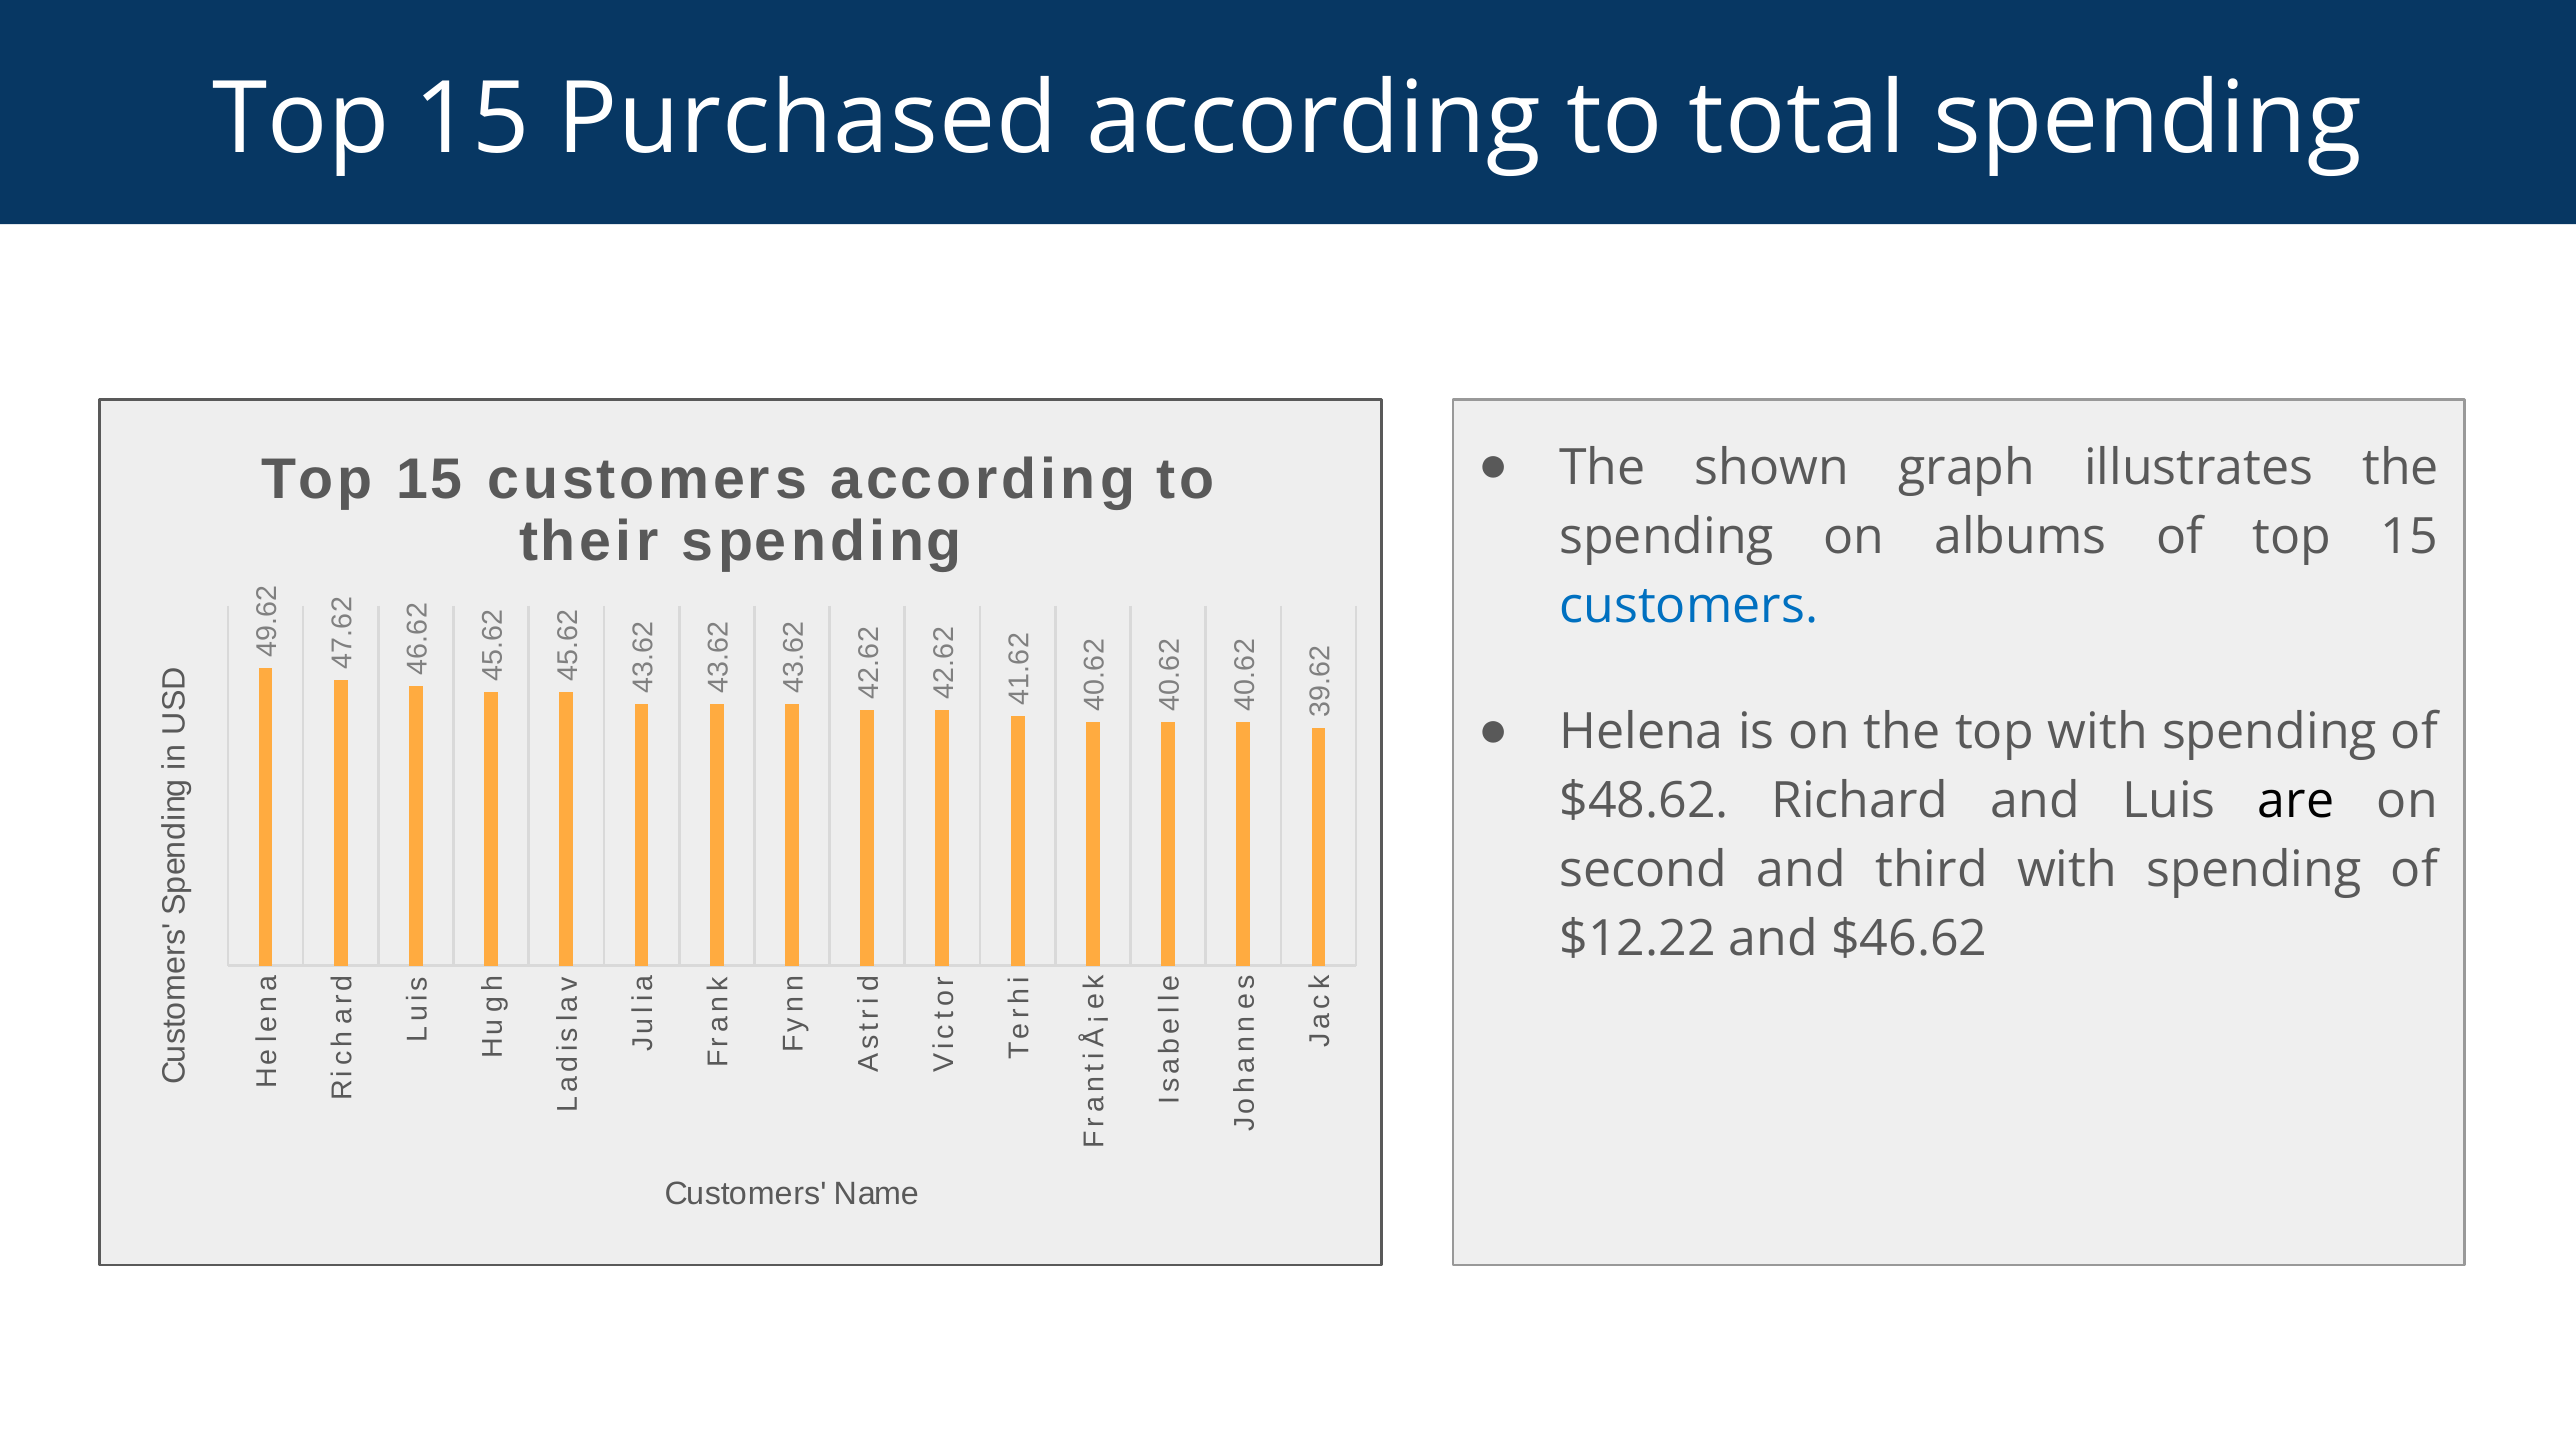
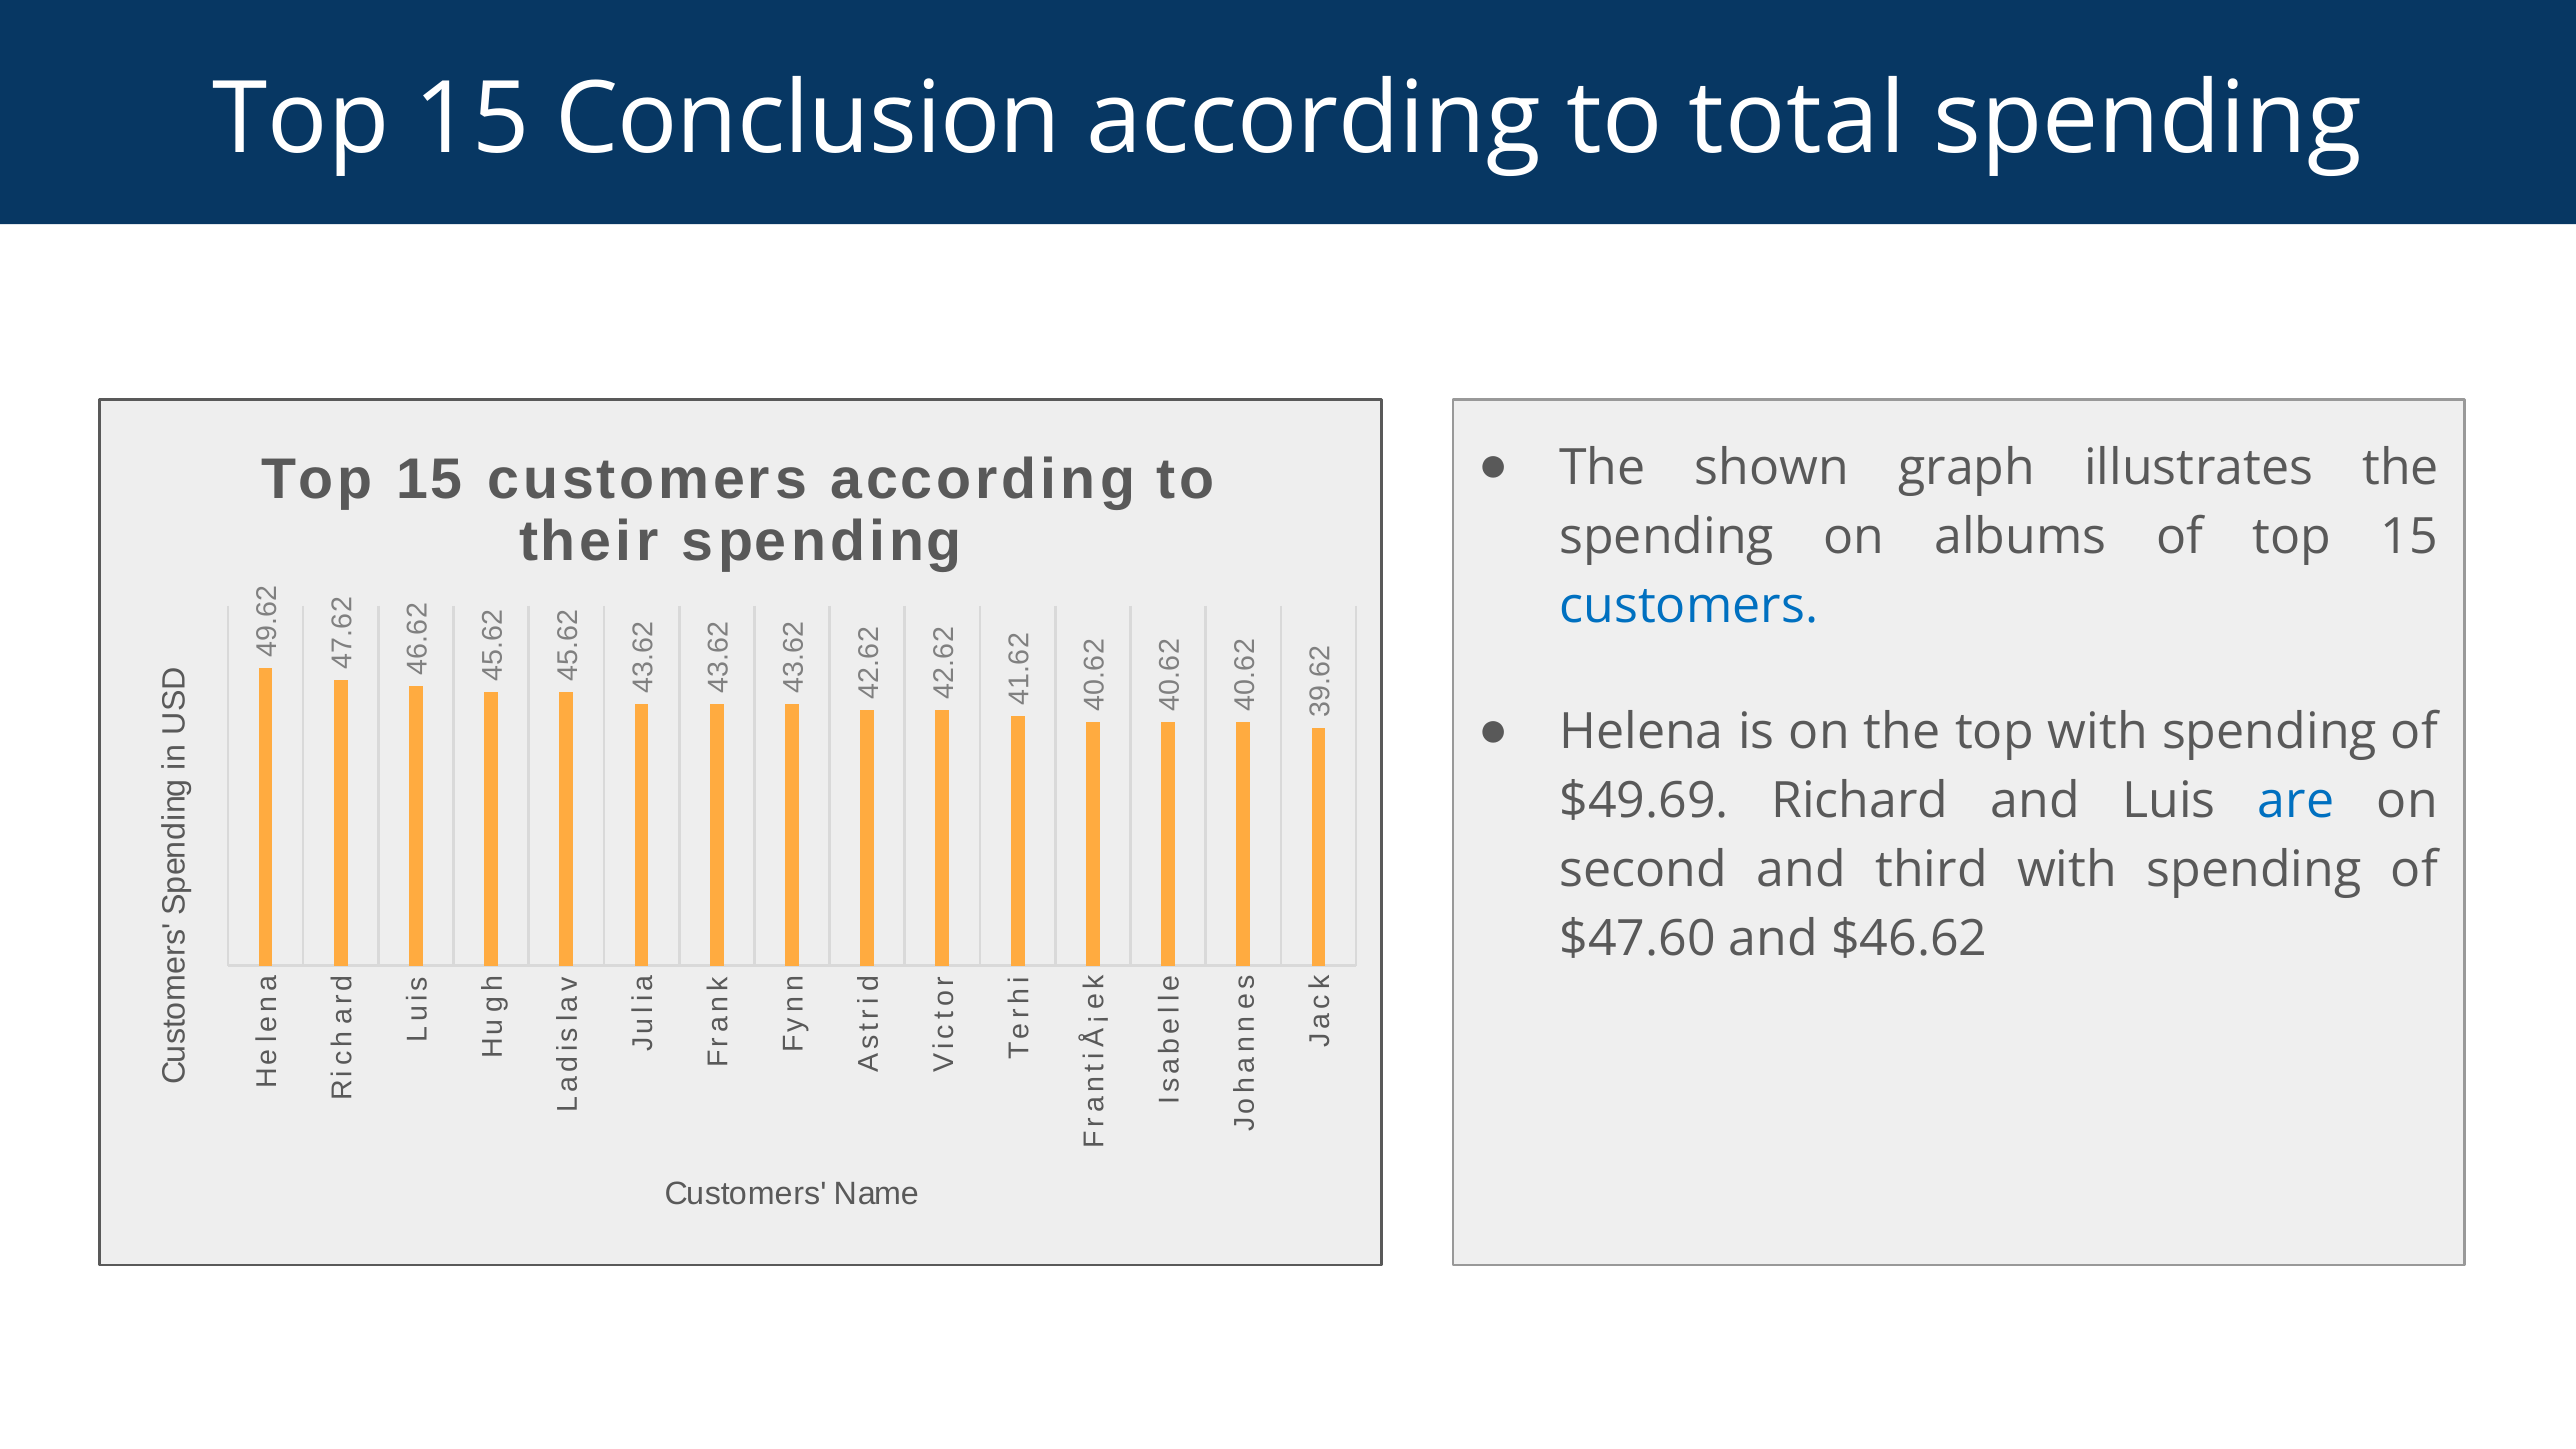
Purchased: Purchased -> Conclusion (808, 119)
$48.62: $48.62 -> $49.69 (1644, 801)
are colour: black -> blue (2296, 801)
$12.22: $12.22 -> $47.60 (1638, 939)
